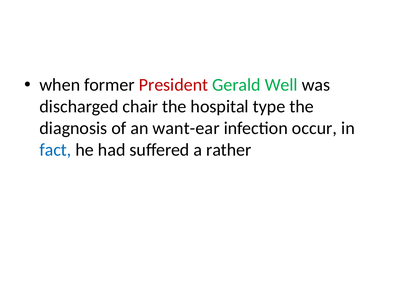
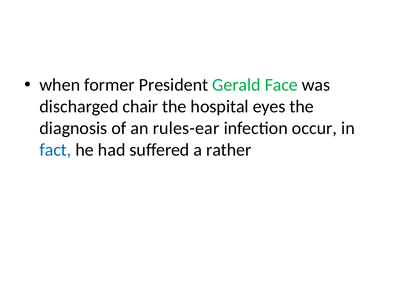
President colour: red -> black (174, 85)
Well: Well -> Face (281, 85)
type: type -> eyes (269, 107)
want-ear: want-ear -> rules-ear (186, 128)
